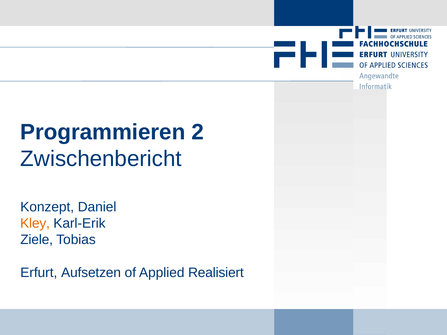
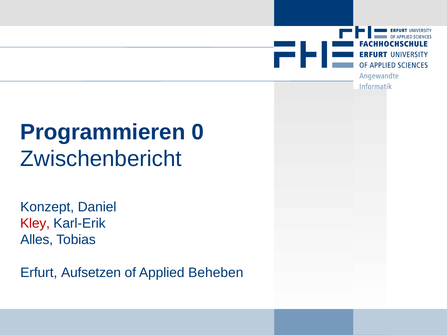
2: 2 -> 0 (198, 132)
Kley colour: orange -> red (35, 224)
Ziele: Ziele -> Alles (37, 240)
Realisiert: Realisiert -> Beheben (216, 273)
